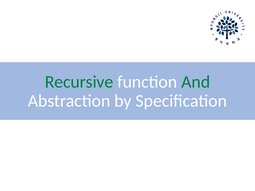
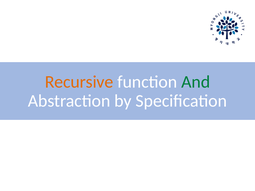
Recursive colour: green -> orange (79, 82)
